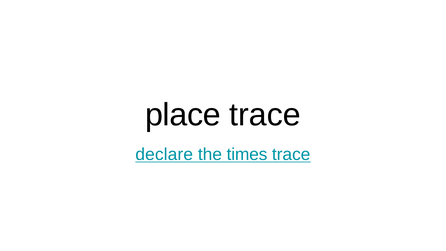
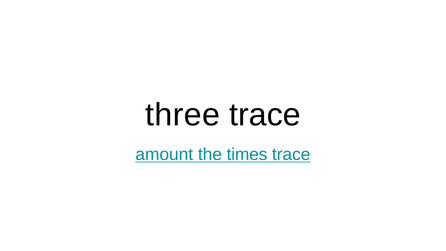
place: place -> three (183, 115)
declare: declare -> amount (164, 154)
